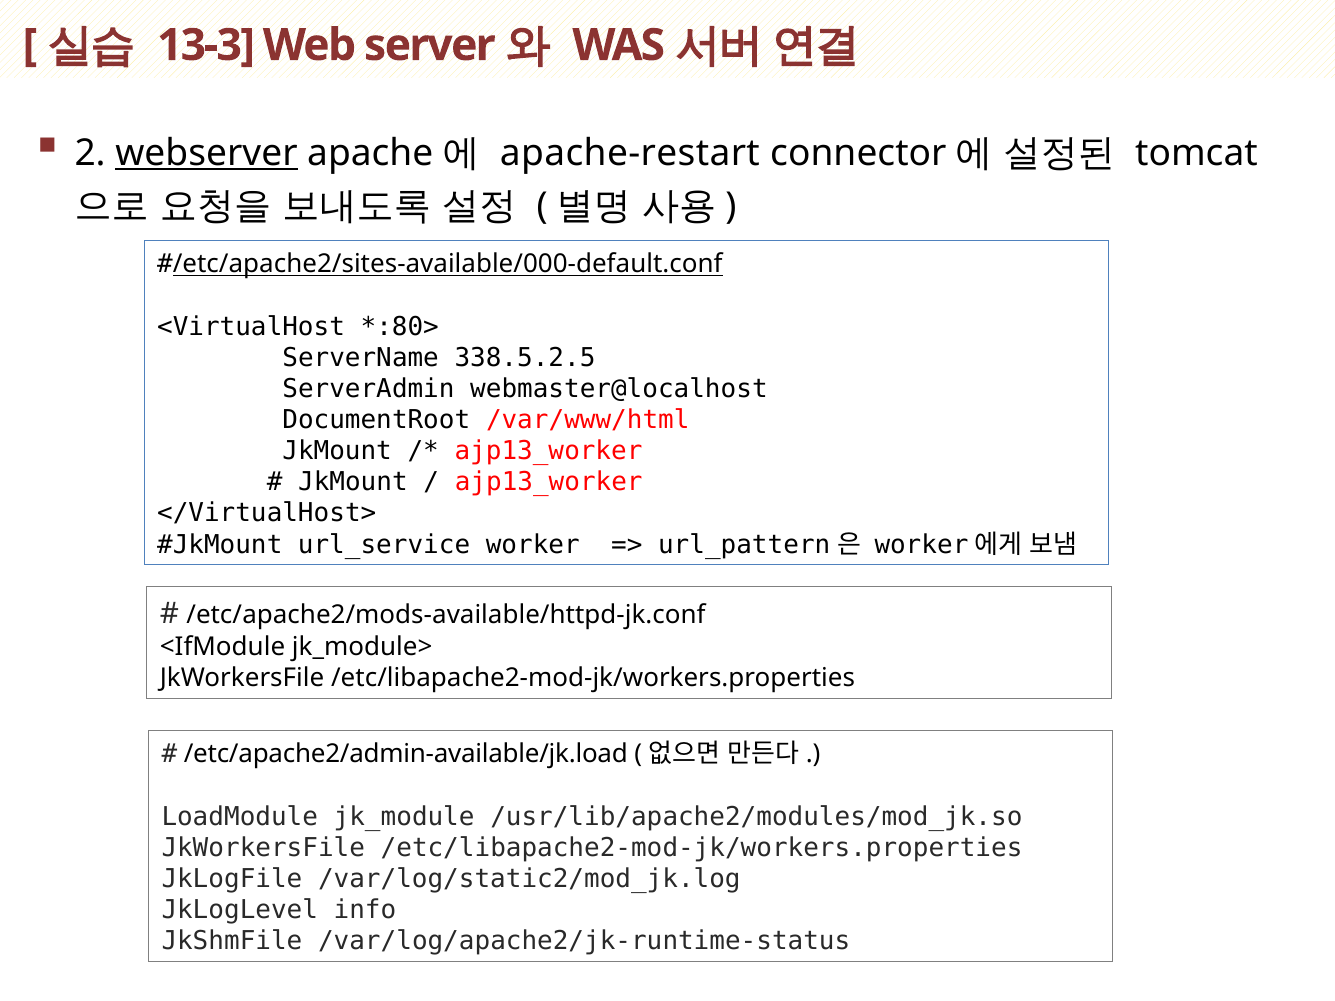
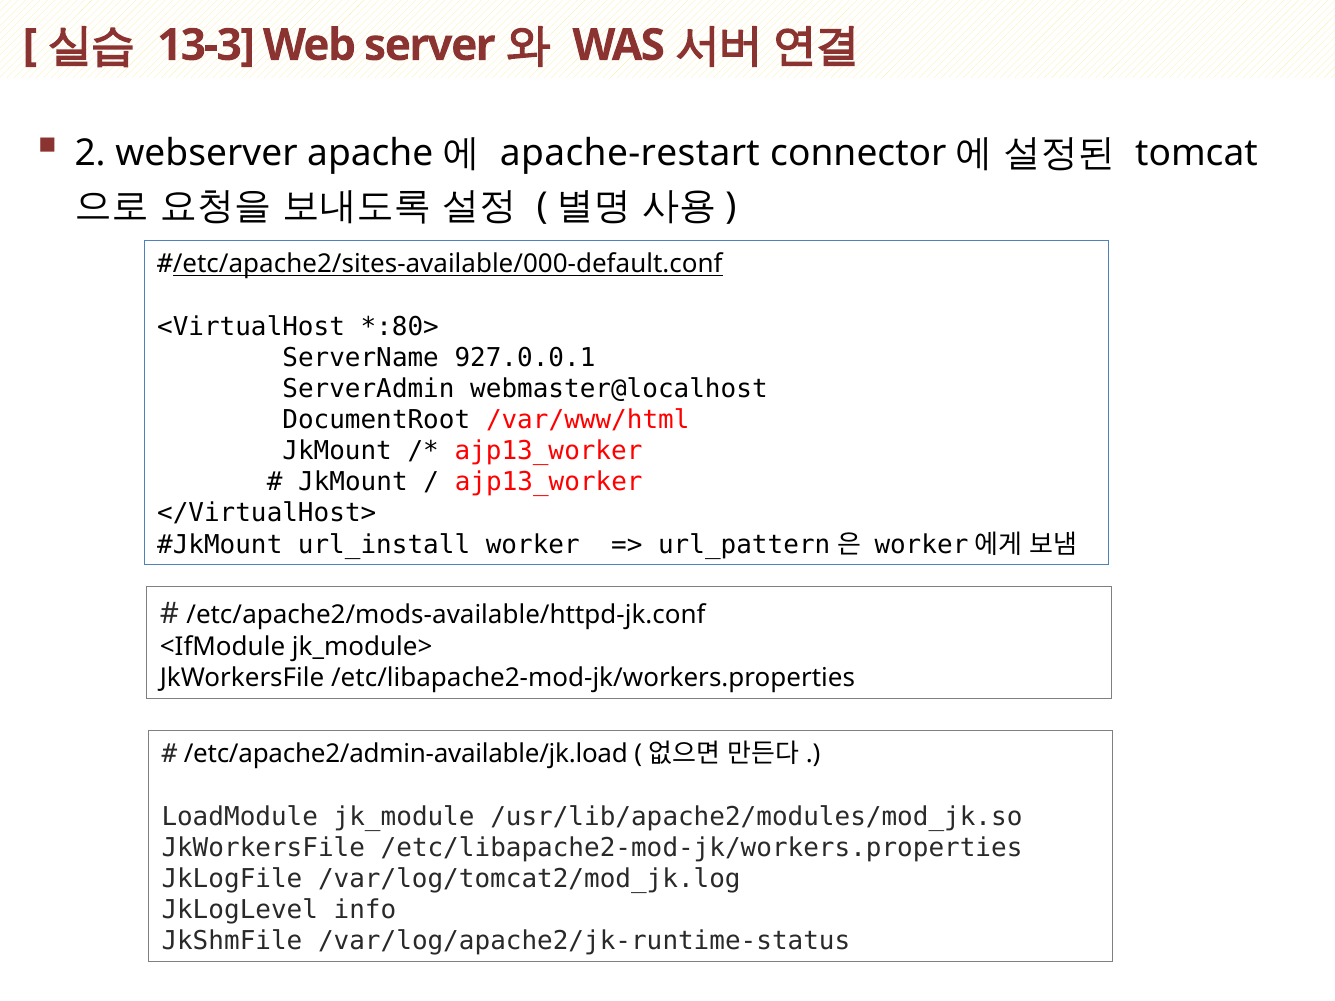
webserver underline: present -> none (206, 153)
338.5.2.5: 338.5.2.5 -> 927.0.0.1 (525, 358)
url_service: url_service -> url_install (384, 545)
/var/log/static2/mod_jk.log: /var/log/static2/mod_jk.log -> /var/log/tomcat2/mod_jk.log (529, 879)
